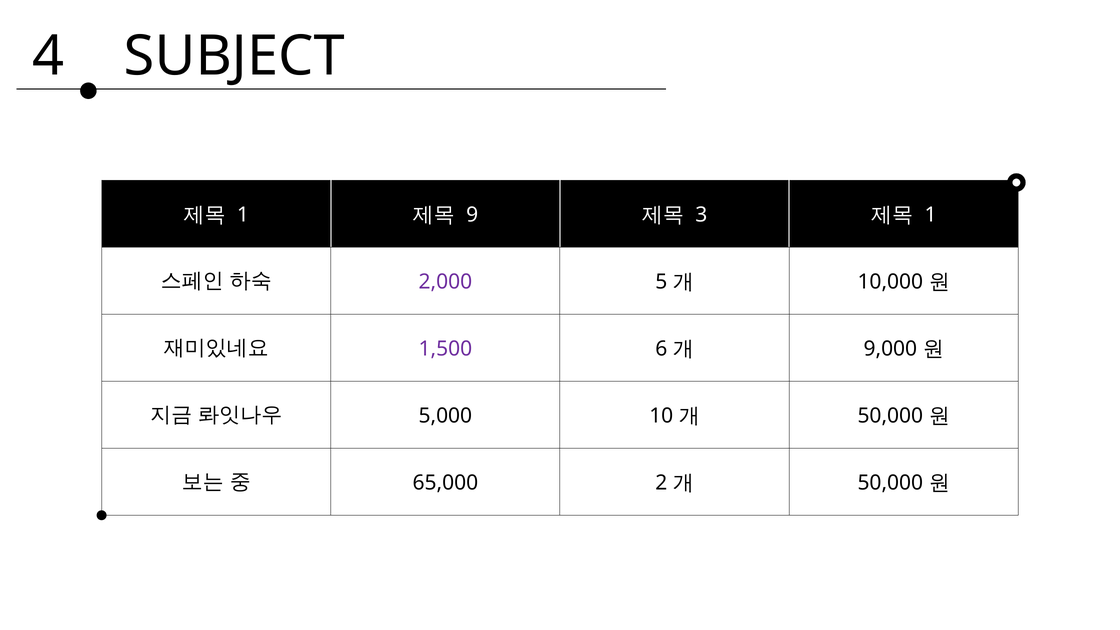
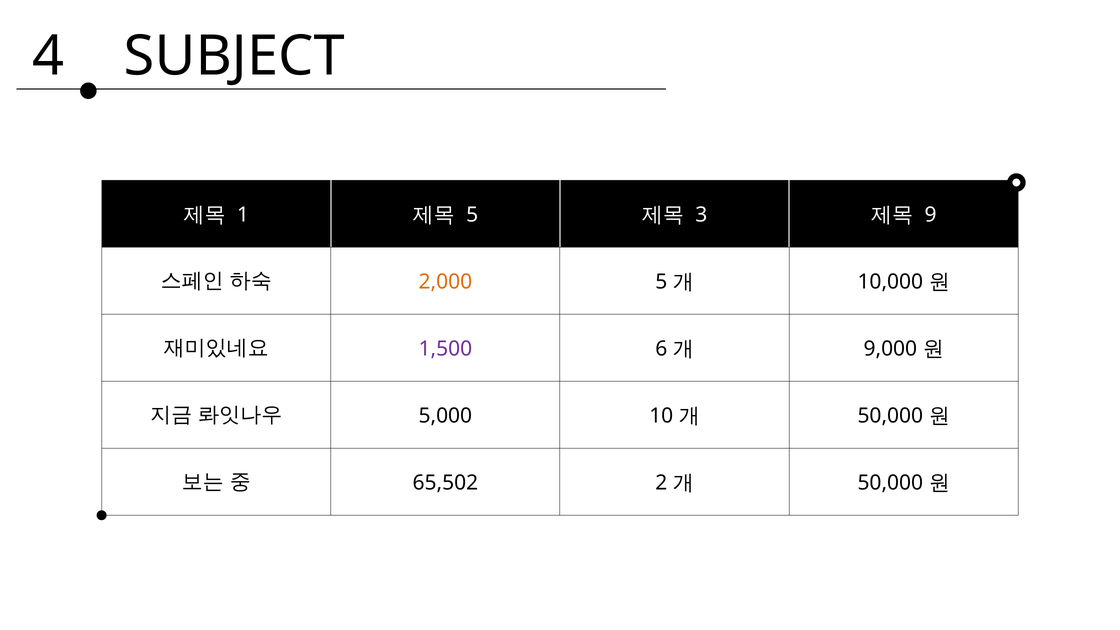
9: 9 -> 5 (472, 215)
1: 1 -> 9 (931, 215)
2,000 colour: purple -> orange (445, 282)
65,000: 65,000 -> 65,502 (445, 483)
